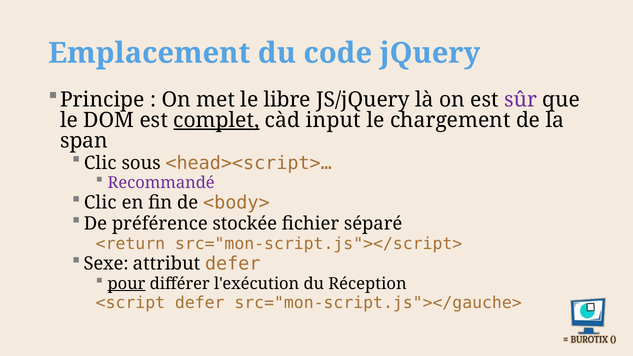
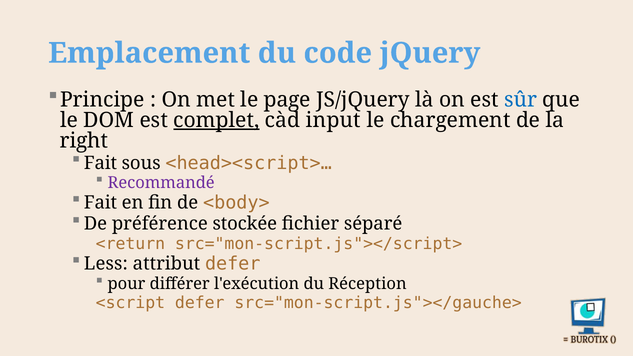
libre: libre -> page (287, 100)
sûr colour: purple -> blue (521, 100)
span: span -> right (84, 141)
Clic: Clic -> Fait (100, 163)
Clic: Clic -> Fait (100, 203)
Sexe: Sexe -> Less (106, 264)
pour underline: present -> none (126, 284)
